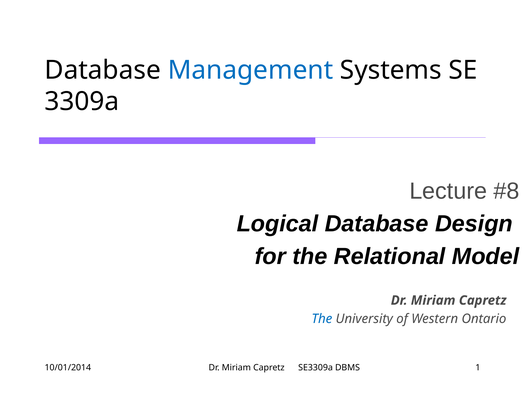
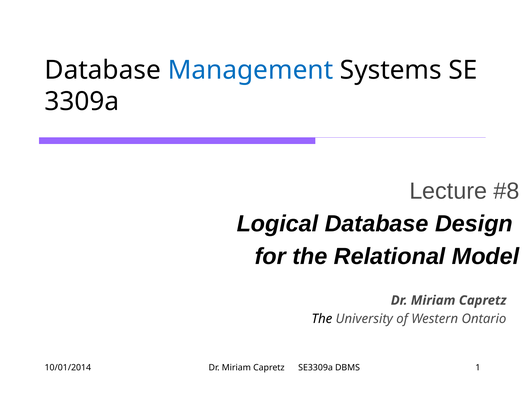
The colour: blue -> black (322, 319)
